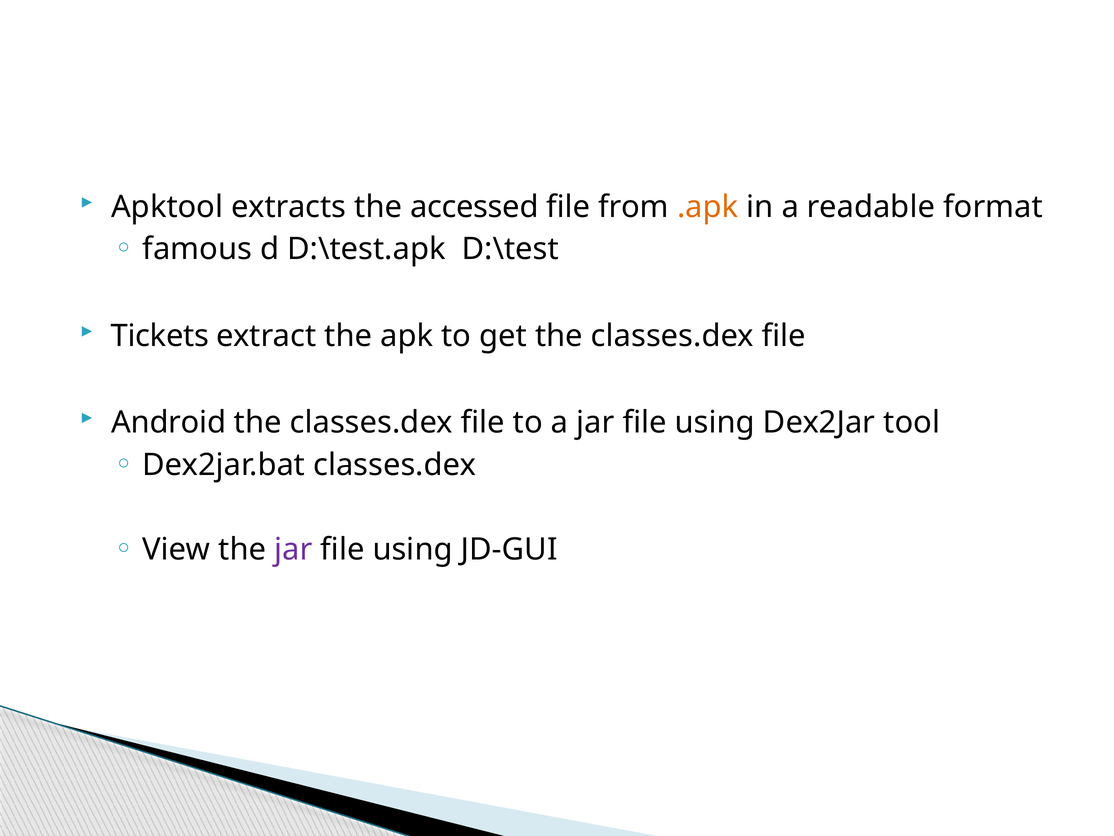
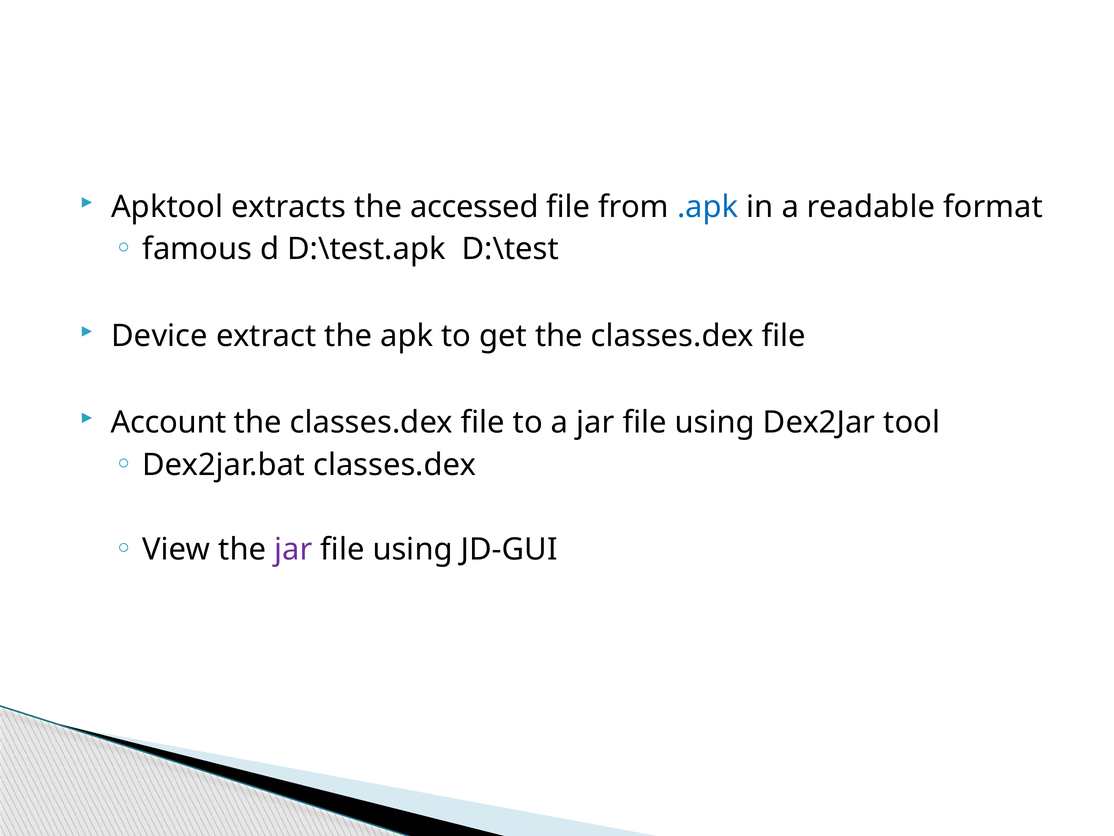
.apk colour: orange -> blue (708, 207)
Tickets: Tickets -> Device (160, 336)
Android: Android -> Account (169, 422)
